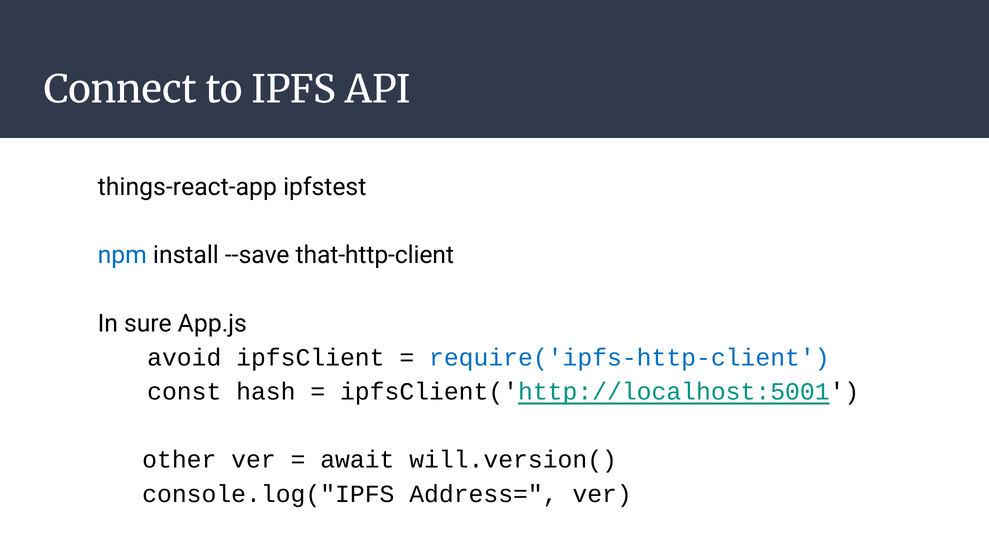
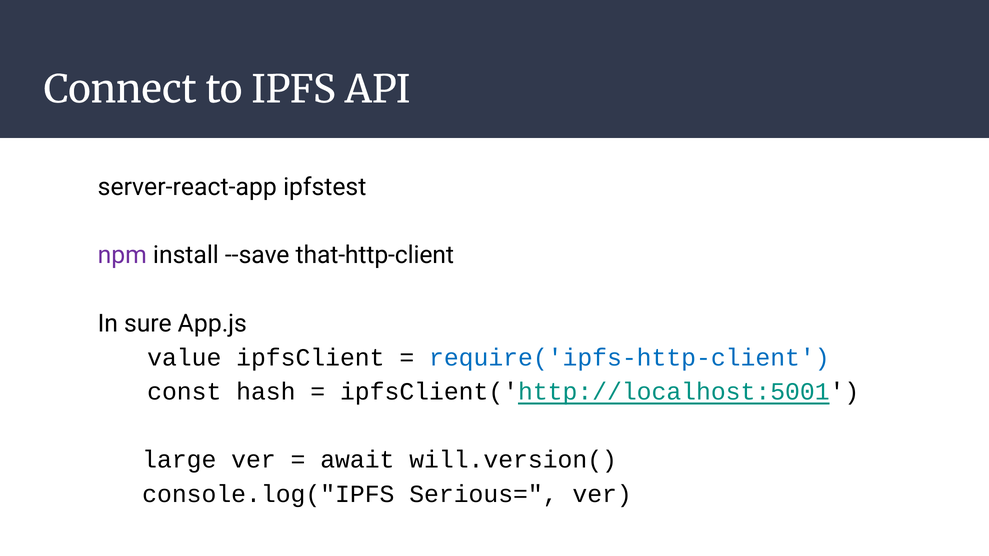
things-react-app: things-react-app -> server-react-app (187, 187)
npm colour: blue -> purple (122, 255)
avoid: avoid -> value (184, 358)
other: other -> large (179, 460)
Address=: Address= -> Serious= (483, 494)
